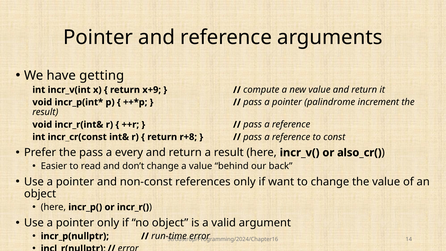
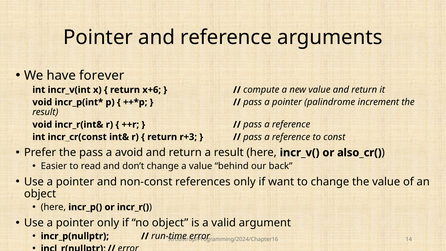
getting: getting -> forever (102, 75)
x+9: x+9 -> x+6 (152, 90)
r+8: r+8 -> r+3 (188, 137)
every: every -> avoid (129, 153)
